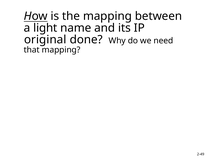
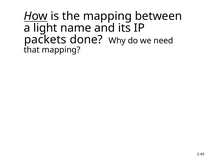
original: original -> packets (45, 40)
